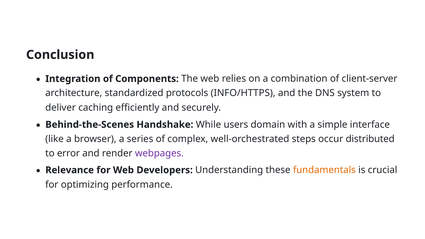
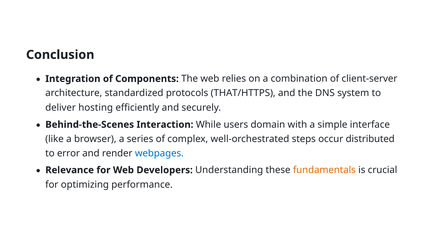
INFO/HTTPS: INFO/HTTPS -> THAT/HTTPS (243, 93)
caching: caching -> hosting (96, 108)
Handshake: Handshake -> Interaction (165, 125)
webpages colour: purple -> blue (159, 154)
